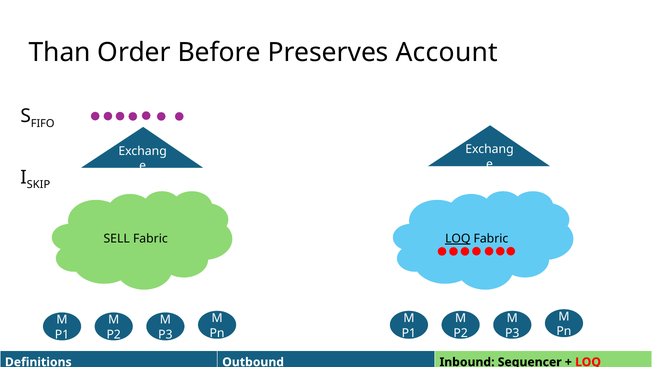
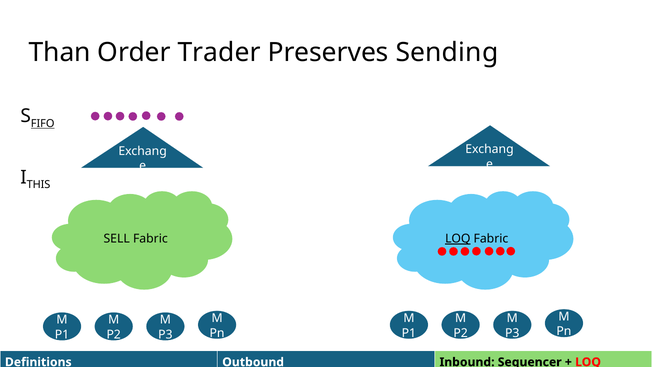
Before: Before -> Trader (219, 52)
Account: Account -> Sending (447, 52)
FIFO underline: none -> present (43, 124)
SKIP: SKIP -> THIS (39, 185)
